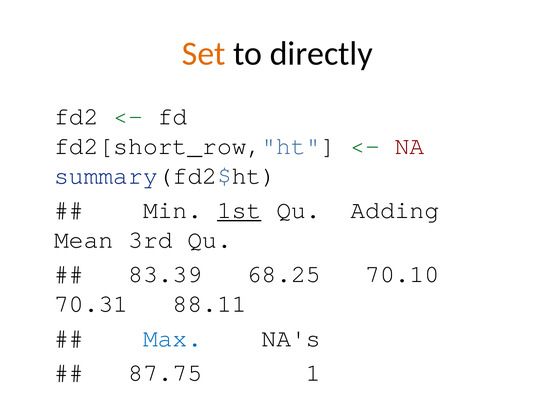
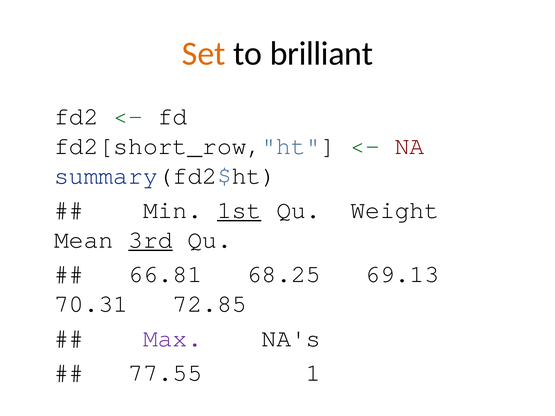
directly: directly -> brilliant (321, 54)
Adding: Adding -> Weight (395, 210)
3rd underline: none -> present (150, 240)
83.39: 83.39 -> 66.81 (165, 274)
70.10: 70.10 -> 69.13 (402, 274)
88.11: 88.11 -> 72.85 (210, 304)
Max colour: blue -> purple (173, 338)
87.75: 87.75 -> 77.55 (165, 373)
